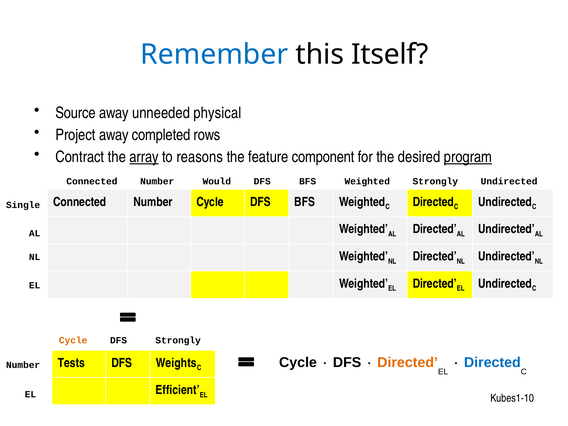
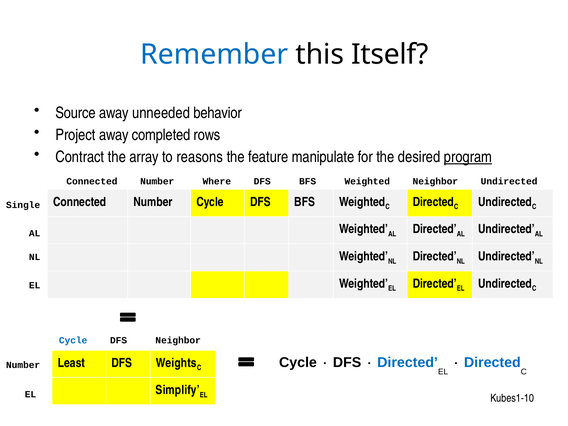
physical: physical -> behavior (218, 113)
array underline: present -> none (144, 157)
component: component -> manipulate (323, 157)
Would: Would -> Where (217, 181)
Weighted Strongly: Strongly -> Neighbor (435, 181)
Cycle colour: orange -> blue (73, 340)
DFS Strongly: Strongly -> Neighbor (178, 340)
Directed colour: orange -> blue (408, 363)
Tests: Tests -> Least (71, 363)
Efficient: Efficient -> Simplify (178, 390)
